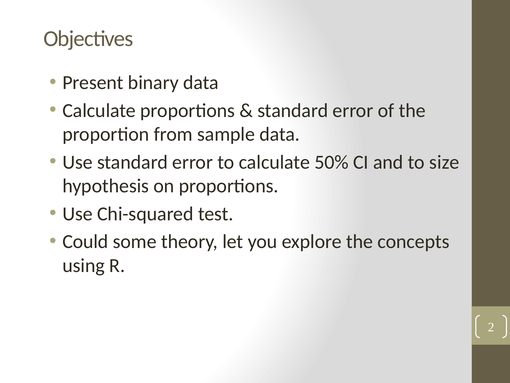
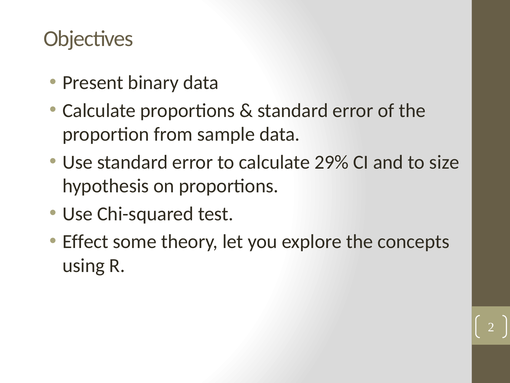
50%: 50% -> 29% (331, 162)
Could: Could -> Effect (85, 241)
